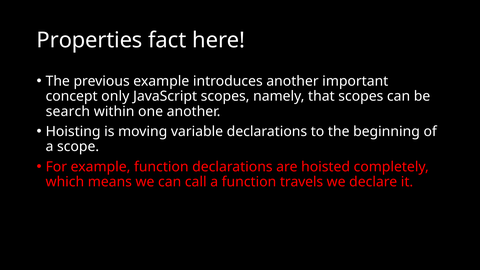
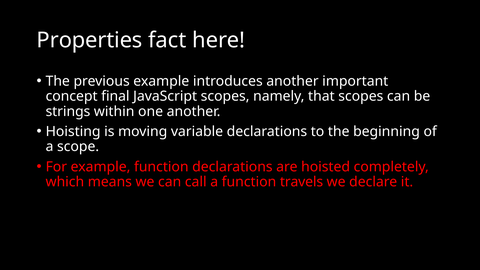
only: only -> final (115, 96)
search: search -> strings (68, 111)
